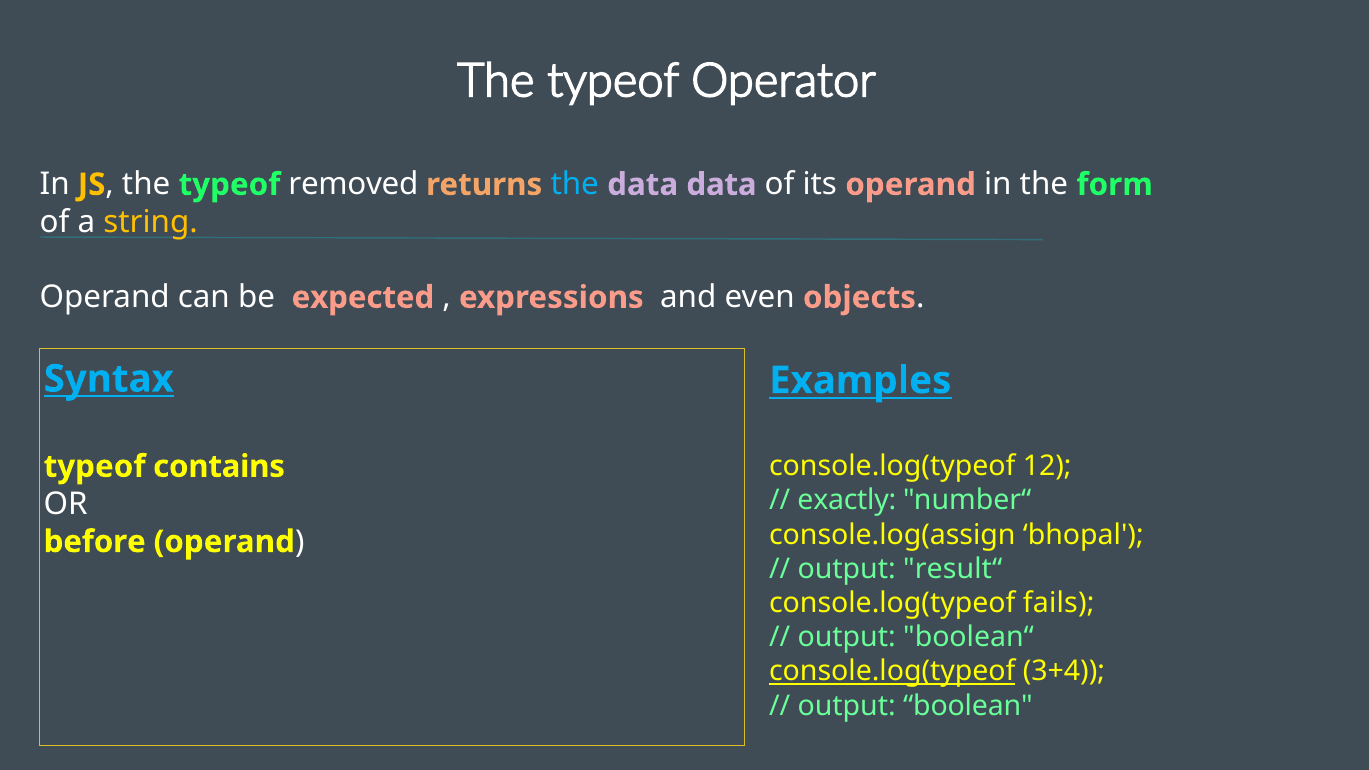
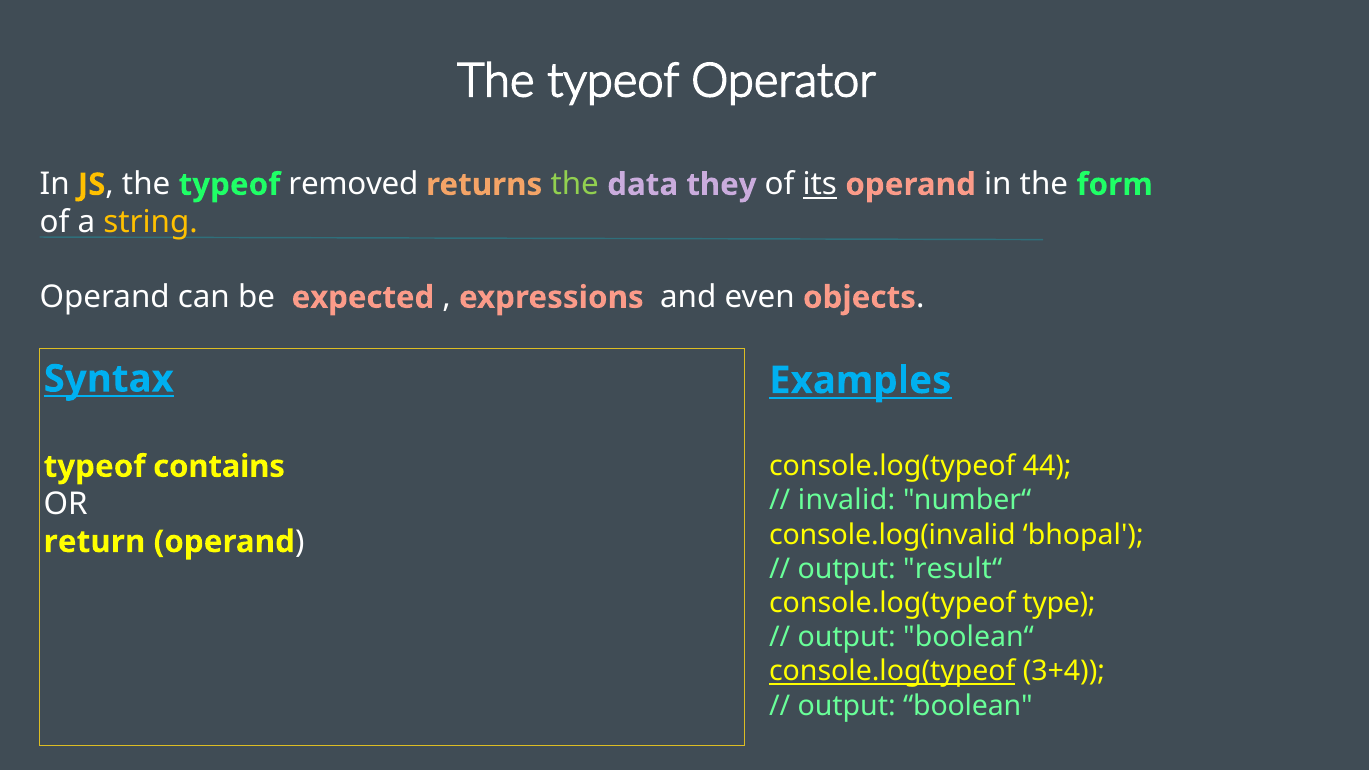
the colour: light blue -> light green (575, 185)
data data: data -> they (721, 185)
its underline: none -> present (820, 185)
12: 12 -> 44 (1047, 466)
exactly: exactly -> invalid (847, 500)
console.log(assign: console.log(assign -> console.log(invalid (892, 535)
before: before -> return (95, 542)
fails: fails -> type (1059, 603)
